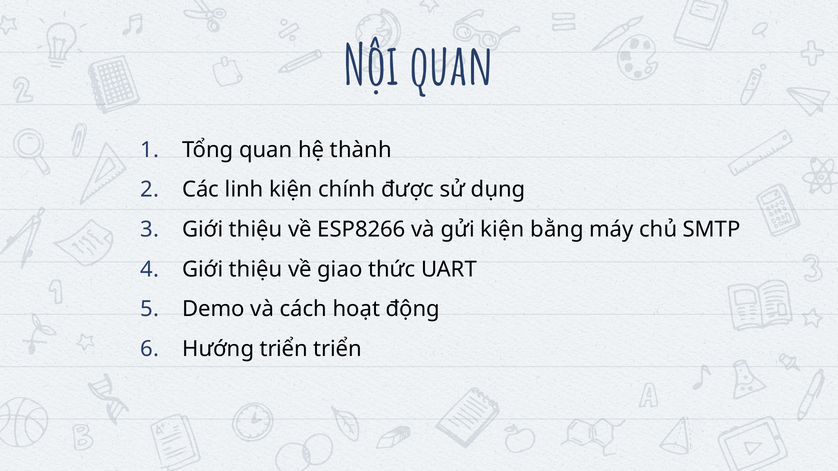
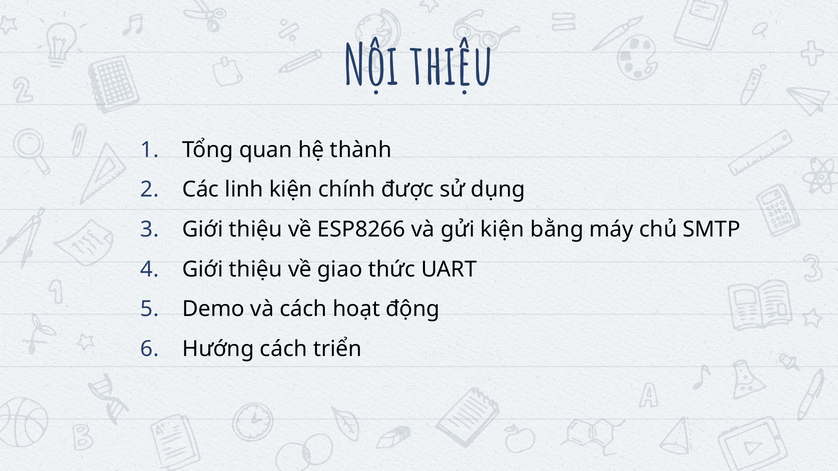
Nội quan: quan -> thiệu (451, 67)
Hướng triển: triển -> cách (284, 349)
